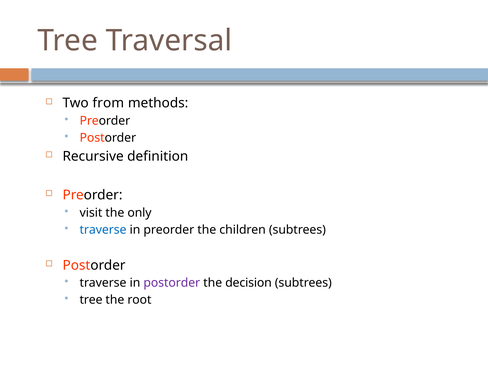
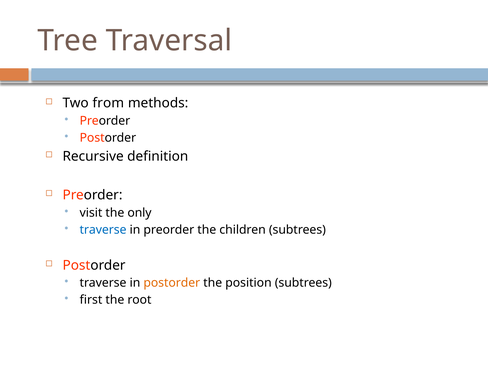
postorder colour: purple -> orange (172, 283)
decision: decision -> position (248, 283)
tree: tree -> first (91, 300)
